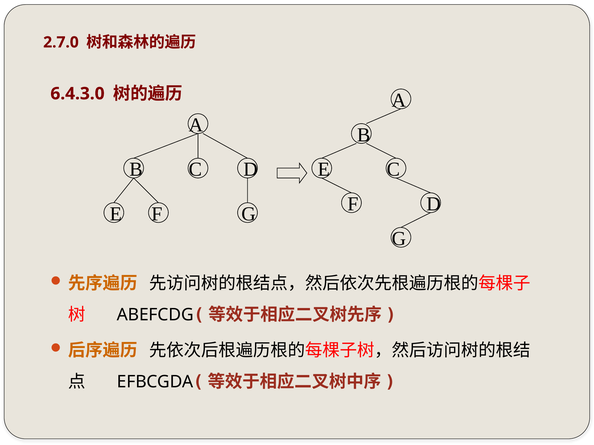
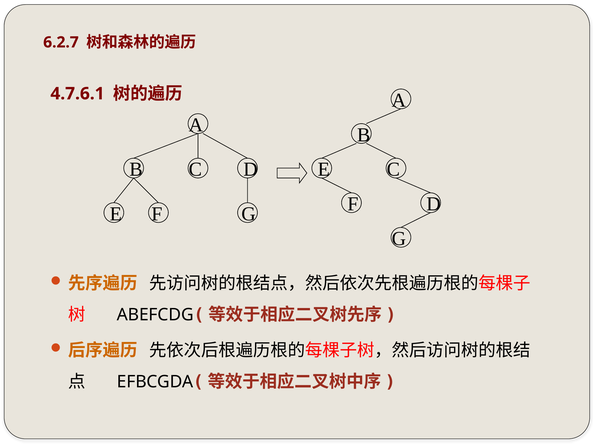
2.7.0: 2.7.0 -> 6.2.7 (61, 42)
6.4.3.0: 6.4.3.0 -> 4.7.6.1 (77, 94)
